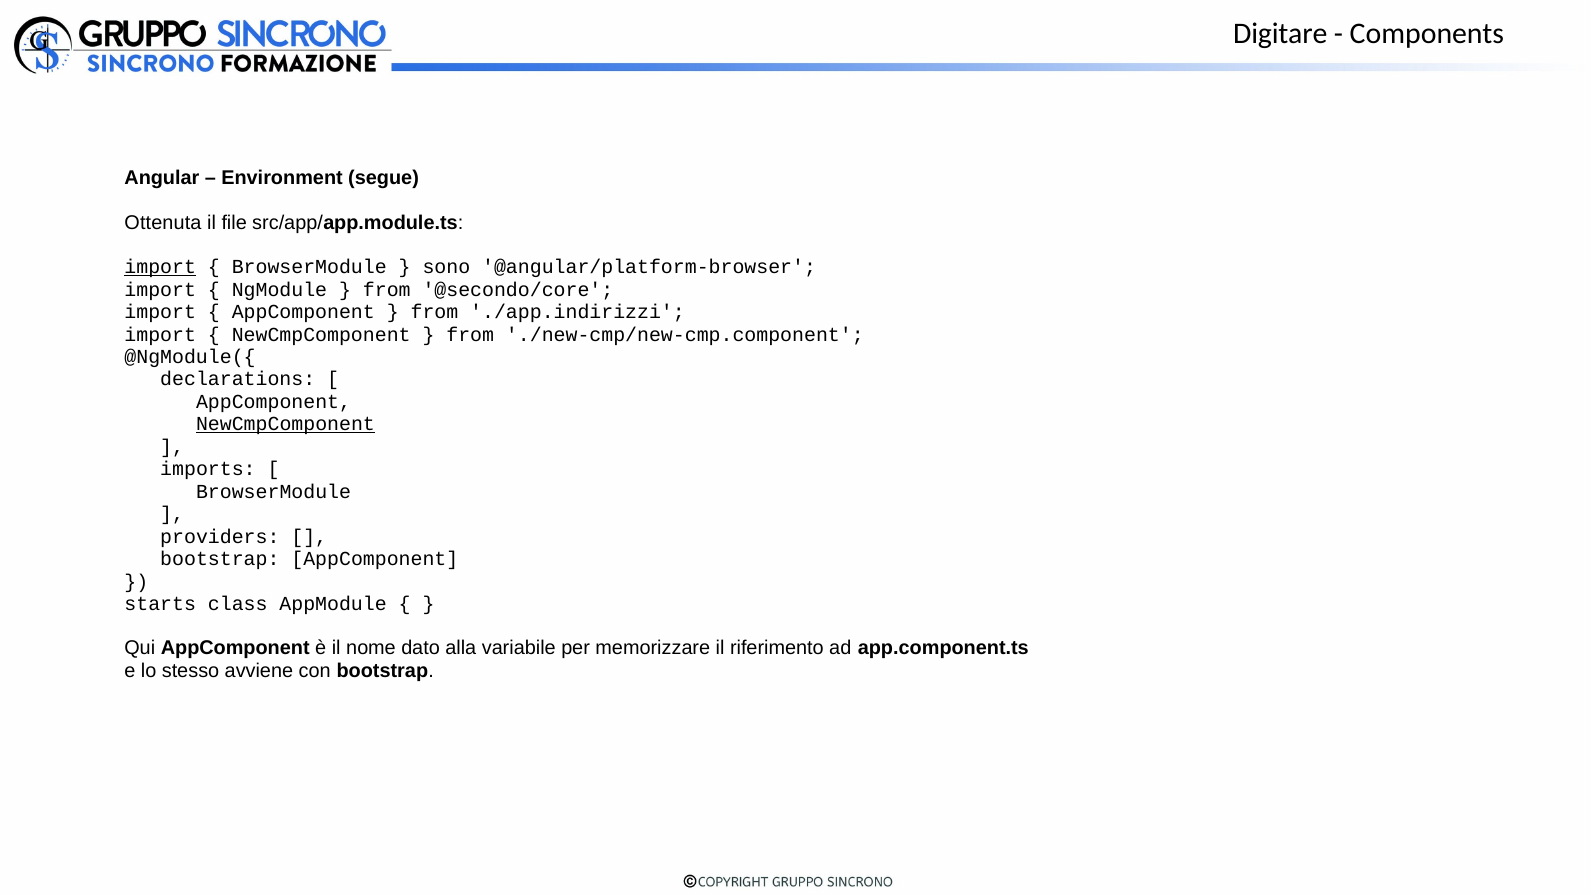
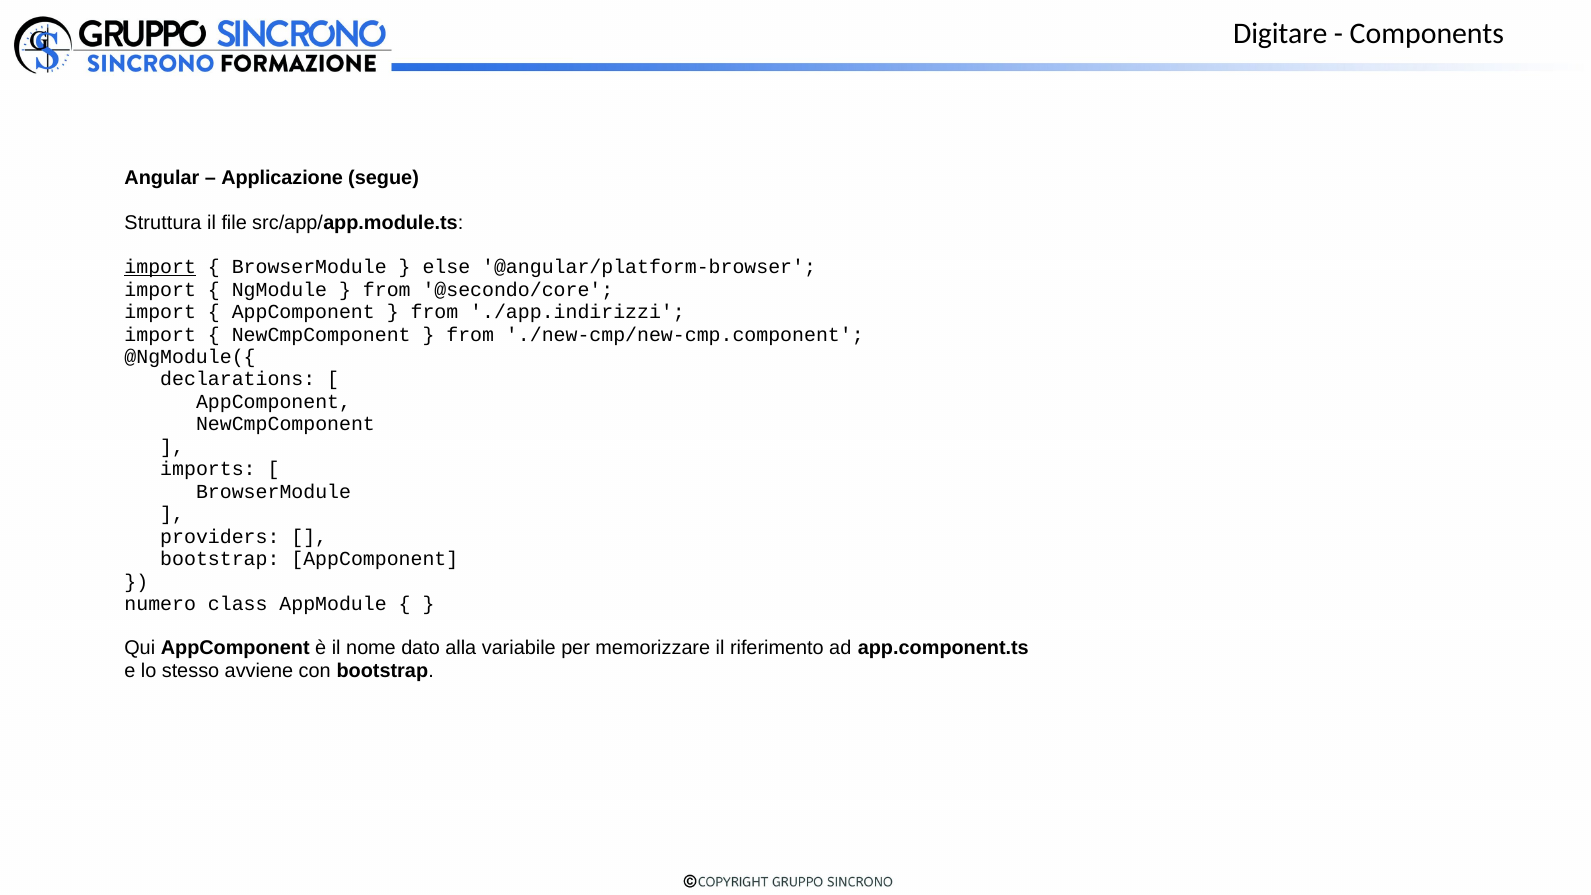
Environment: Environment -> Applicazione (282, 178)
Ottenuta: Ottenuta -> Struttura (163, 223)
sono: sono -> else (446, 267)
NewCmpComponent underline: present -> none (285, 424)
starts: starts -> numero (160, 604)
